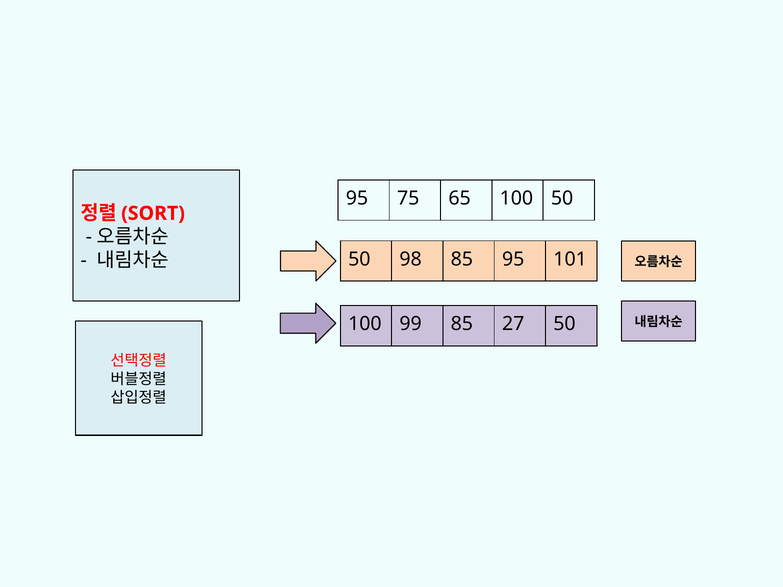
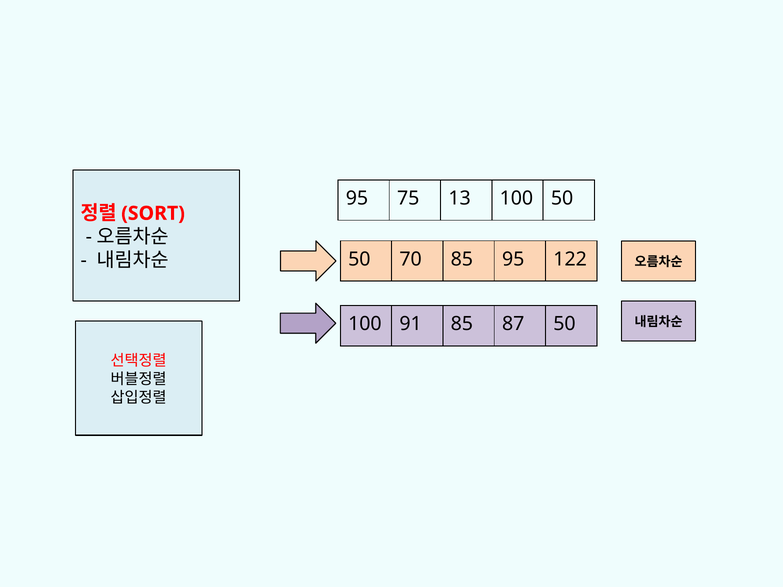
65: 65 -> 13 (460, 198)
98: 98 -> 70 (411, 259)
101: 101 -> 122 (570, 259)
99: 99 -> 91 (411, 324)
27: 27 -> 87 (513, 324)
